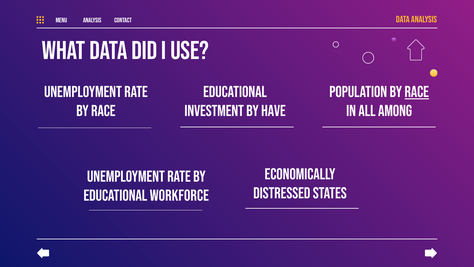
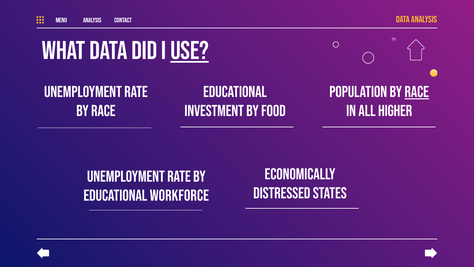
use underline: none -> present (190, 51)
have: have -> food (273, 111)
among: among -> higher (395, 111)
